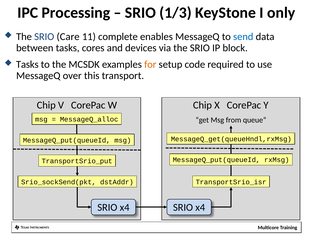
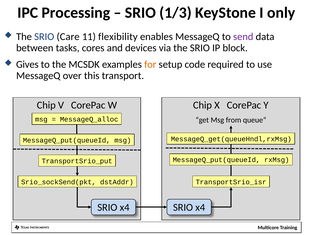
complete: complete -> flexibility (118, 37)
send colour: blue -> purple (243, 37)
Tasks: Tasks -> Gives (27, 64)
